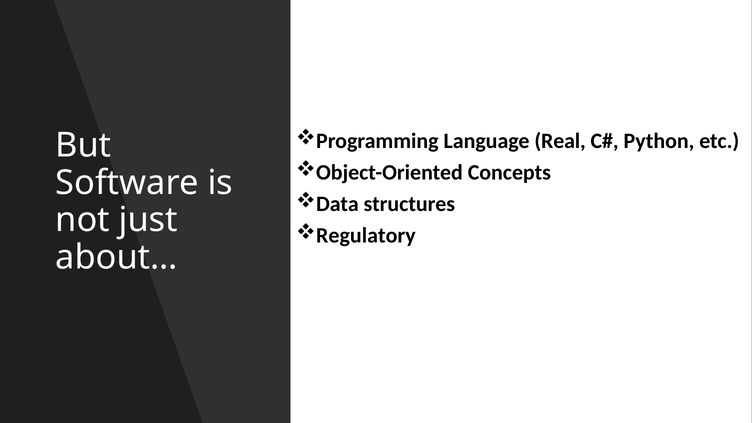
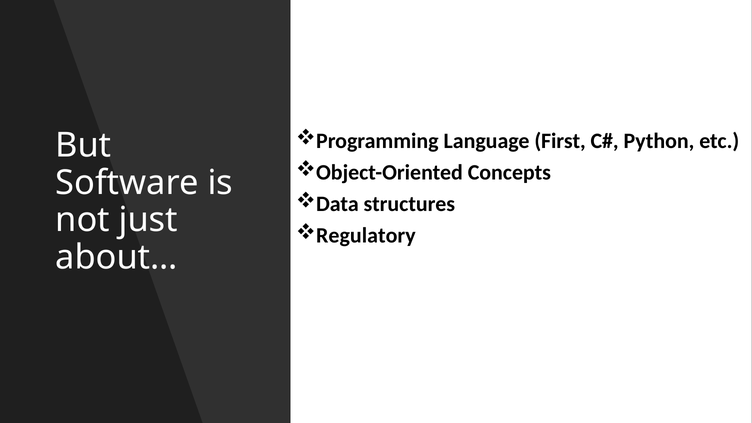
Real: Real -> First (560, 141)
